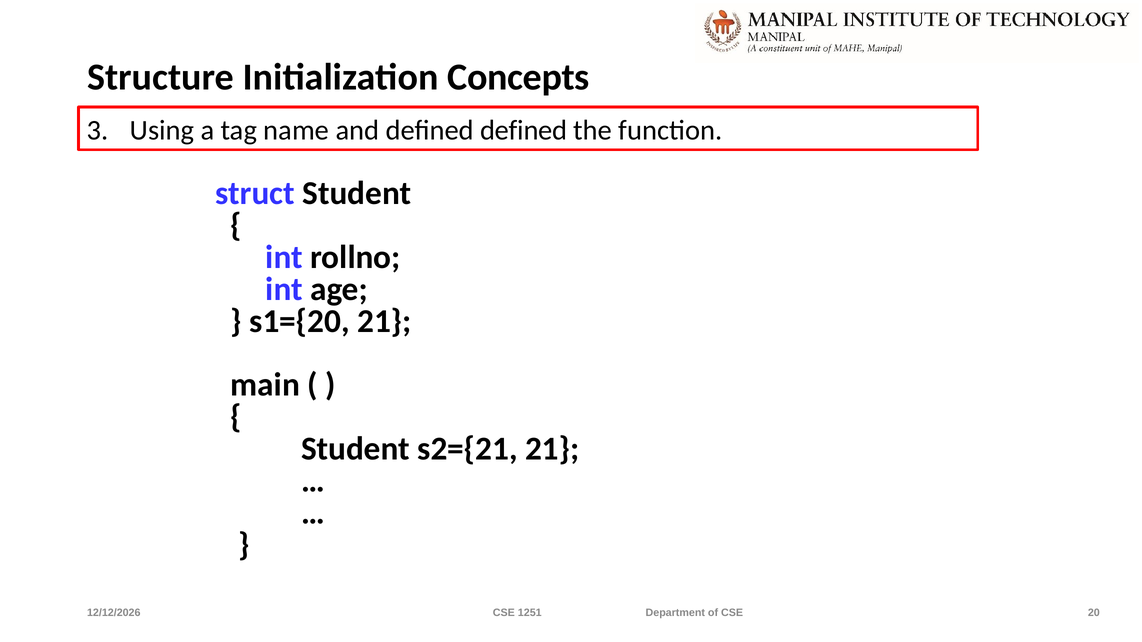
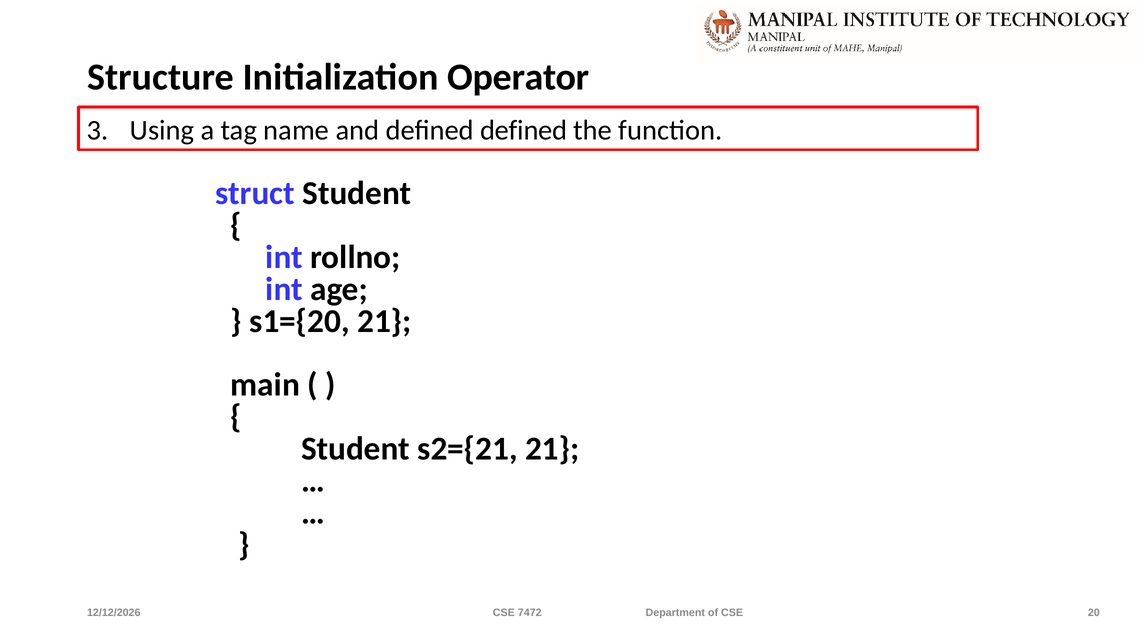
Concepts: Concepts -> Operator (518, 77)
1251: 1251 -> 7472 (530, 613)
